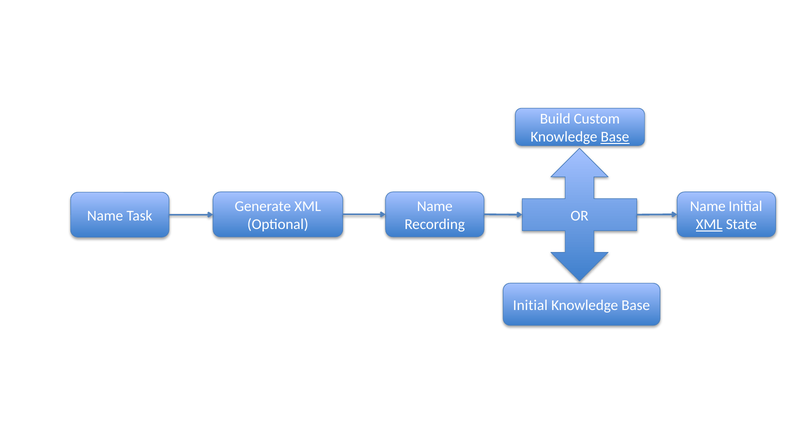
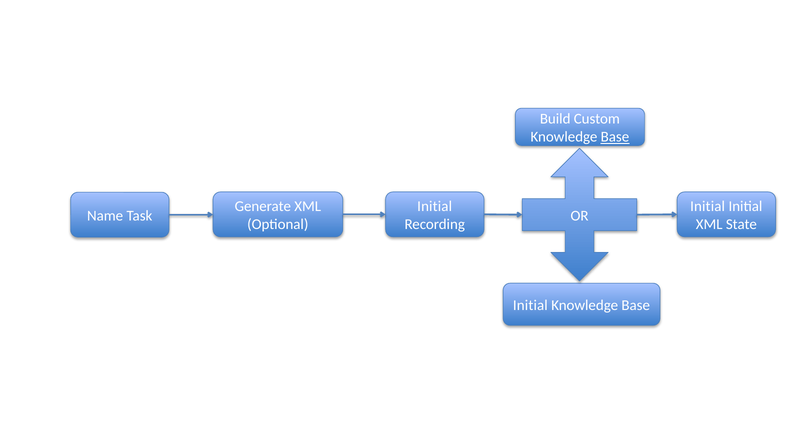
Name: Name -> Initial (435, 206)
Name: Name -> Initial (708, 206)
XML underline: present -> none (709, 224)
